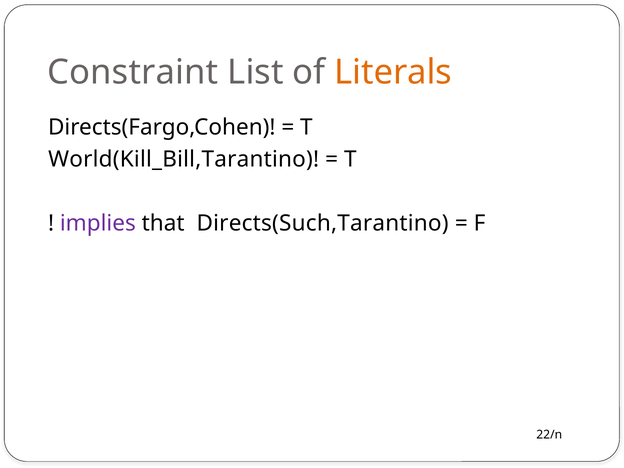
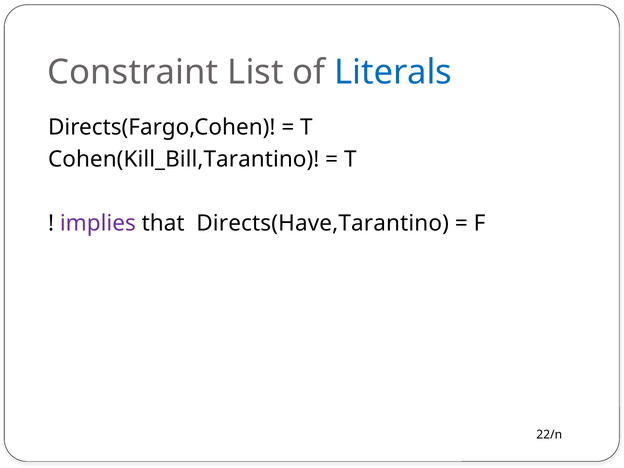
Literals colour: orange -> blue (393, 72)
World(Kill_Bill,Tarantino: World(Kill_Bill,Tarantino -> Cohen(Kill_Bill,Tarantino (184, 159)
Directs(Such,Tarantino: Directs(Such,Tarantino -> Directs(Have,Tarantino (323, 223)
